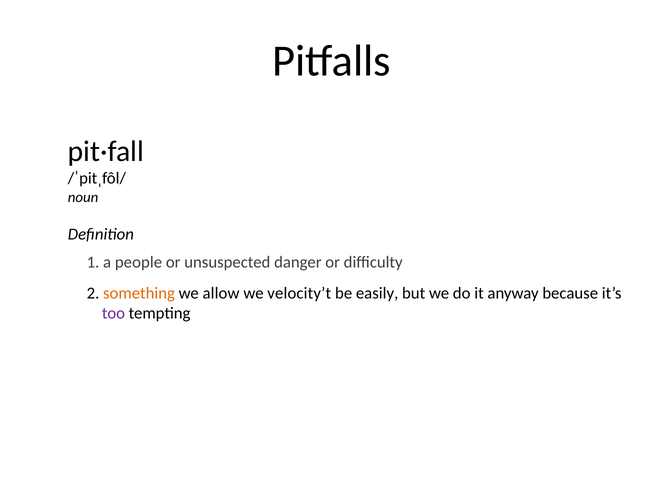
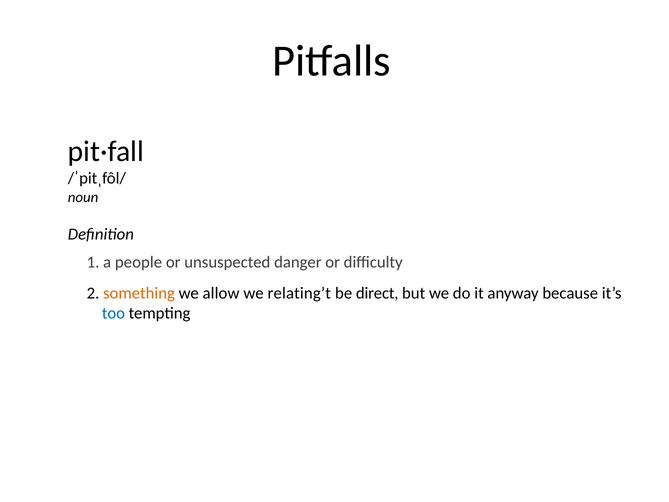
velocity’t: velocity’t -> relating’t (299, 293)
easily: easily -> direct (377, 293)
too colour: purple -> blue (113, 313)
